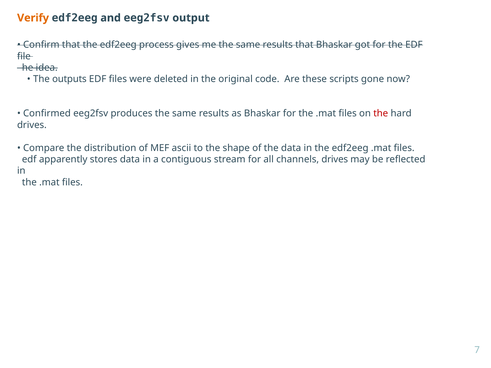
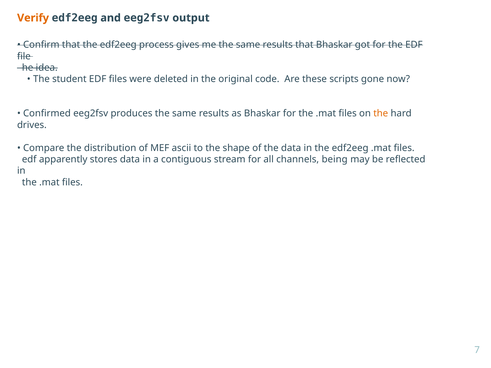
outputs: outputs -> student (69, 79)
the colour: red -> orange (381, 114)
channels drives: drives -> being (335, 159)
